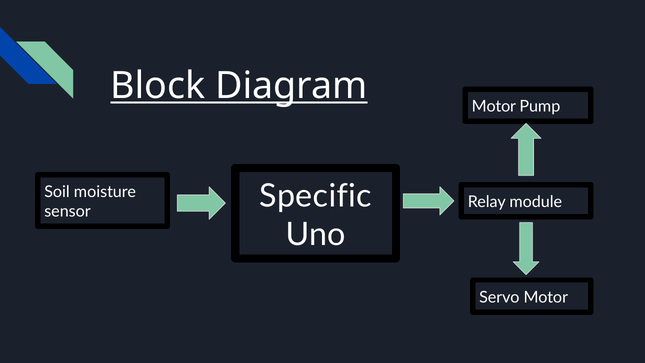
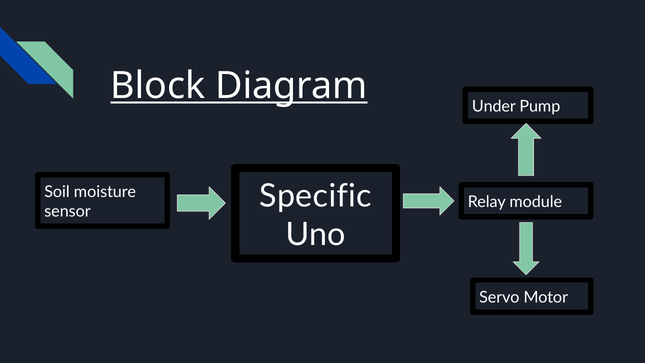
Motor: Motor -> Under (494, 106)
